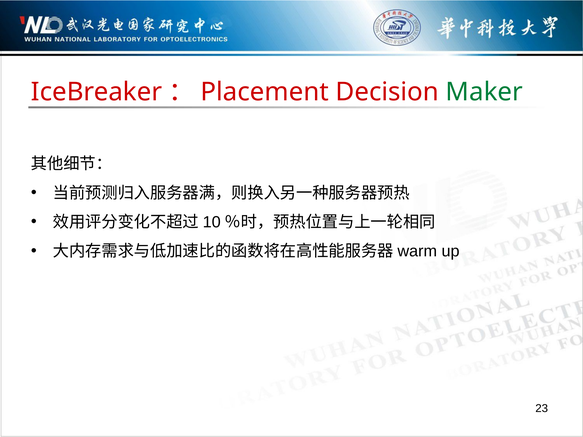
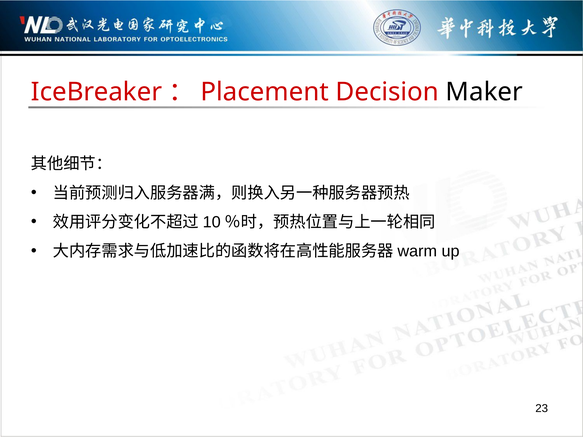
Maker colour: green -> black (484, 92)
